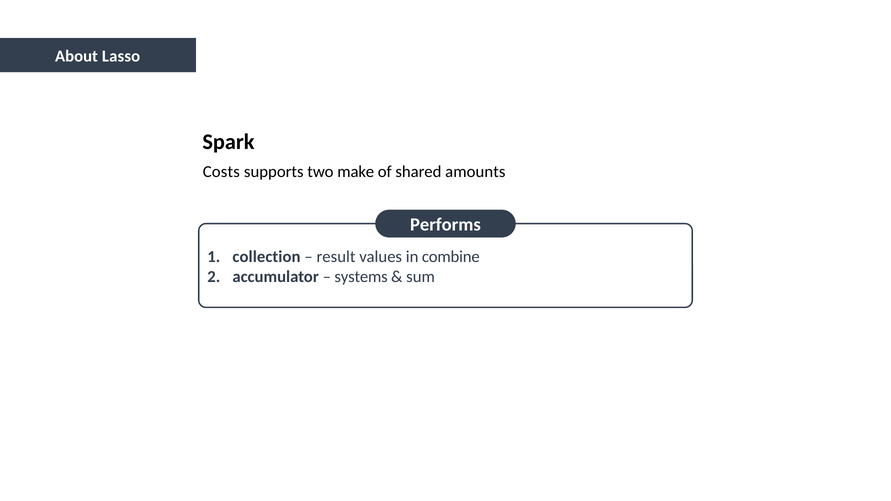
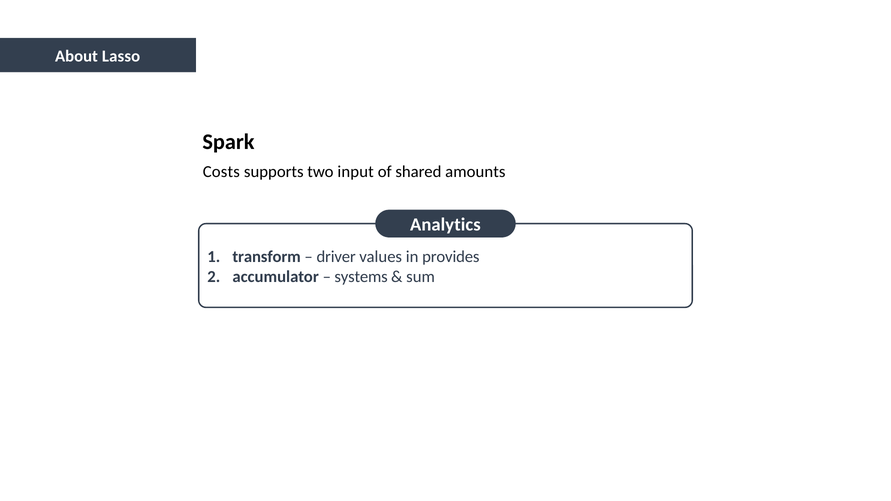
make: make -> input (356, 172)
Performs: Performs -> Analytics (445, 225)
collection: collection -> transform (267, 257)
result: result -> driver (336, 257)
combine: combine -> provides (451, 257)
